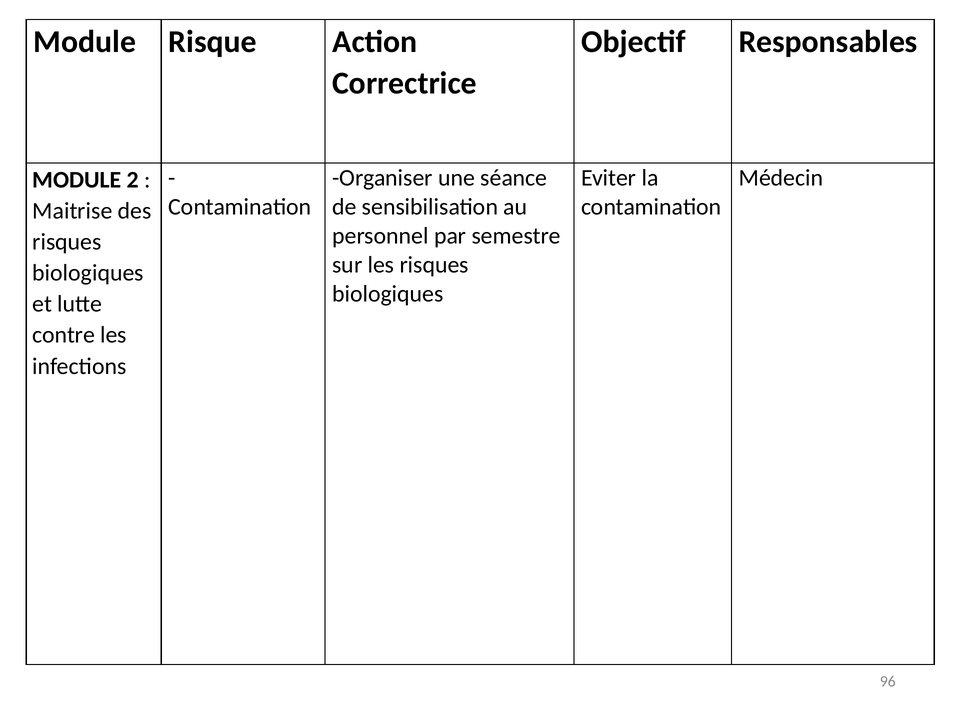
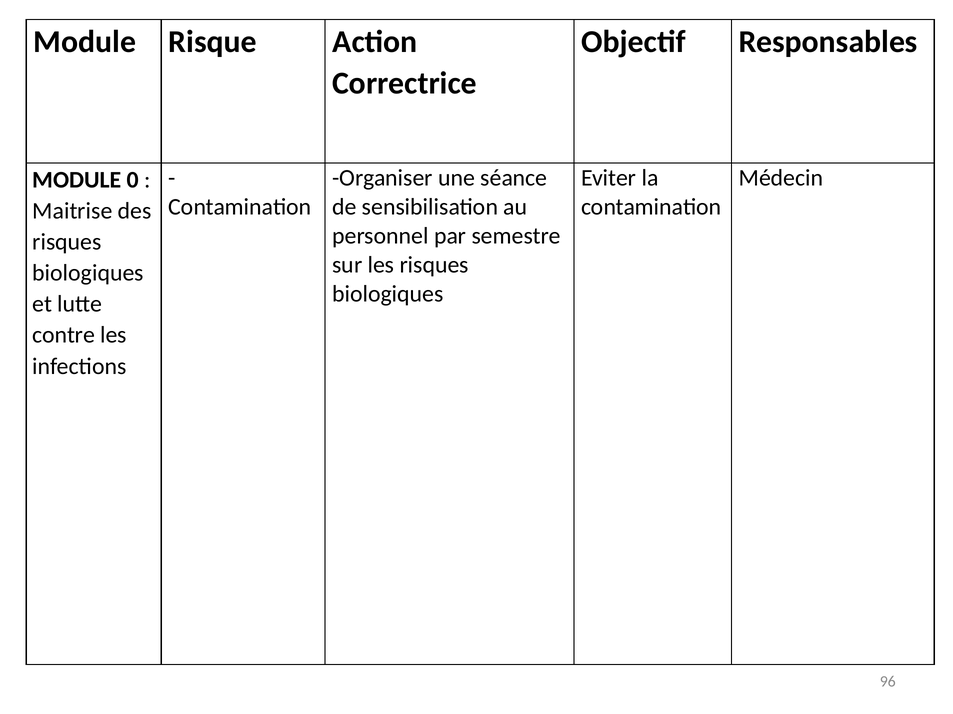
2: 2 -> 0 (133, 180)
